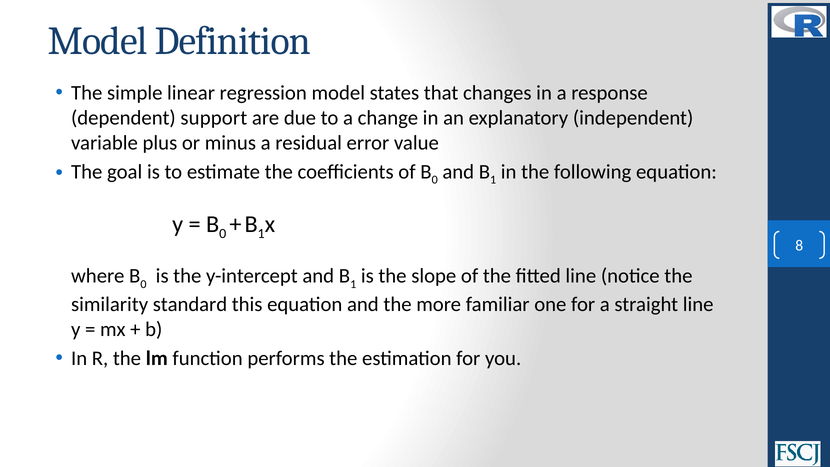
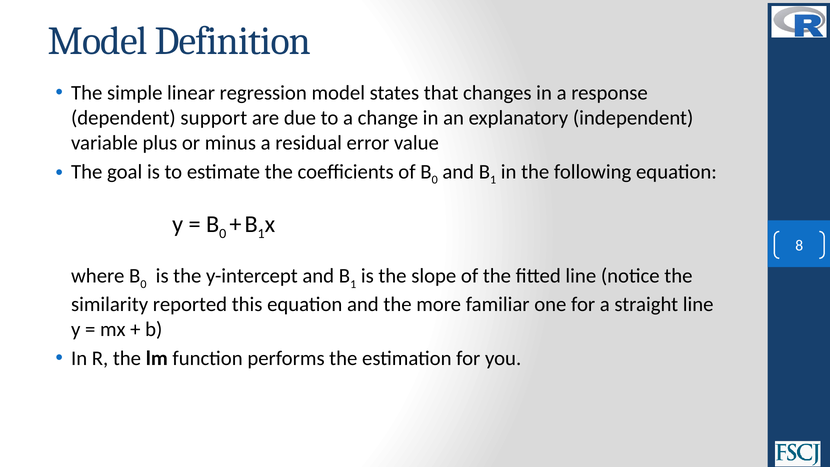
standard: standard -> reported (190, 304)
